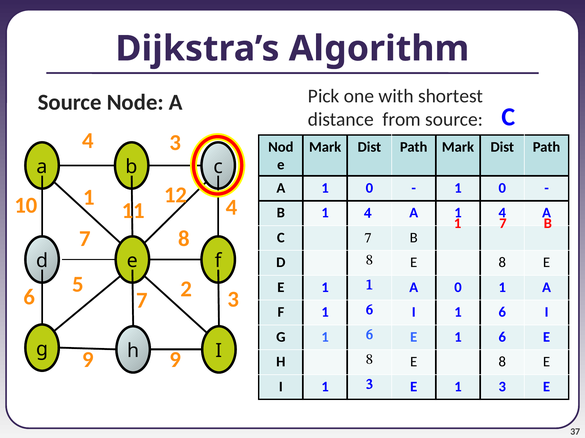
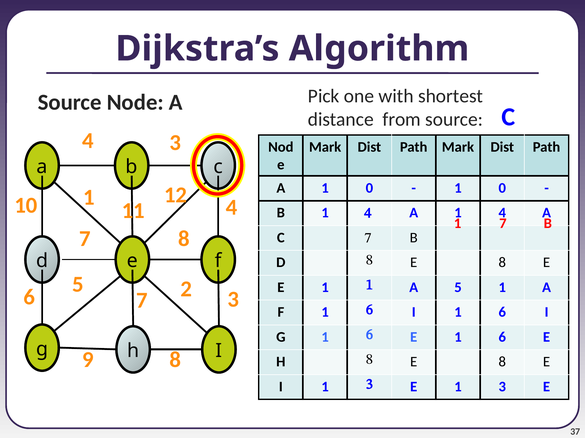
A 0: 0 -> 5 (458, 288)
9 9: 9 -> 8 (175, 360)
